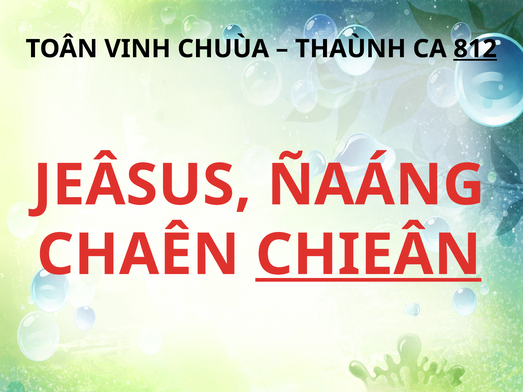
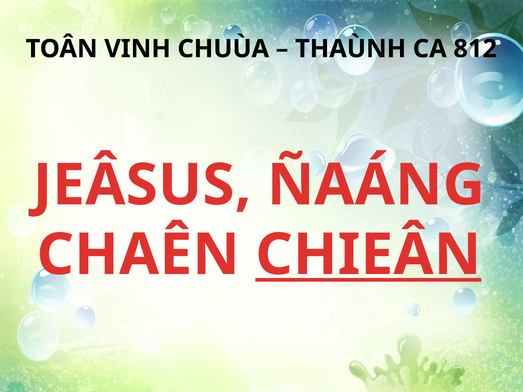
812 underline: present -> none (475, 49)
